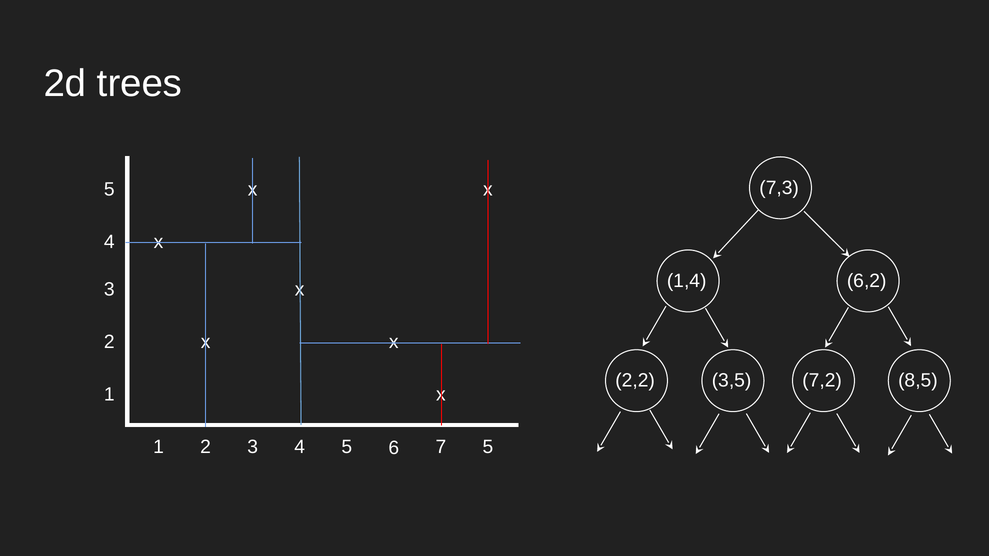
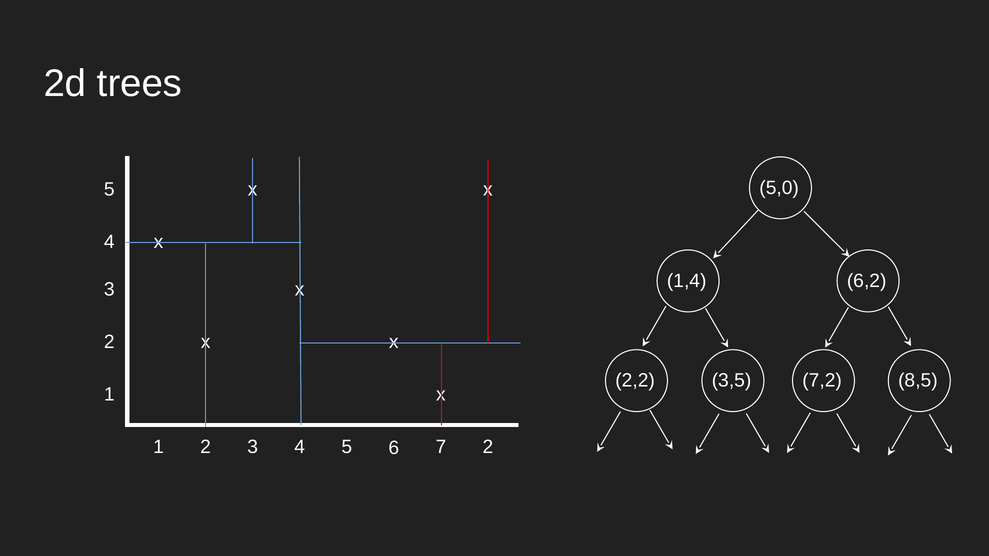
7,3: 7,3 -> 5,0 (779, 188)
7 5: 5 -> 2 (488, 447)
